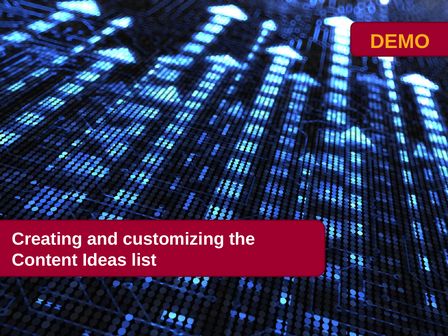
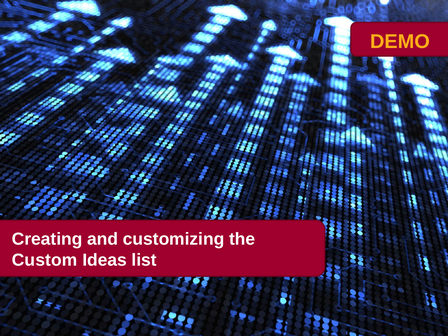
Content: Content -> Custom (45, 260)
